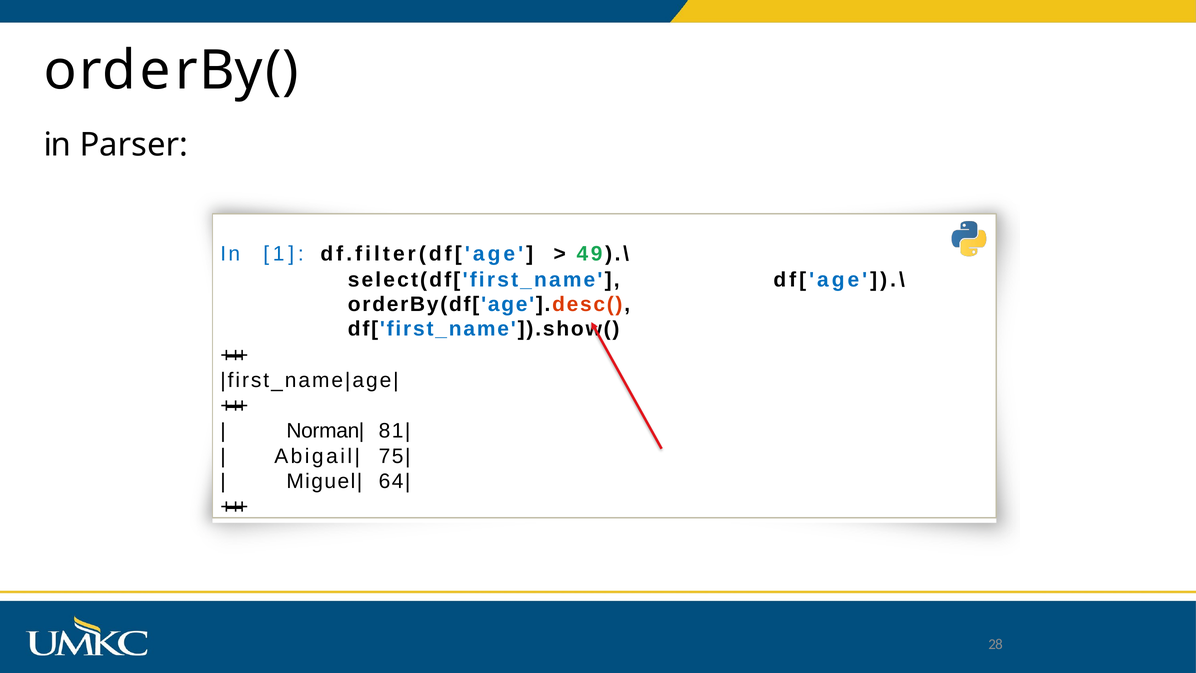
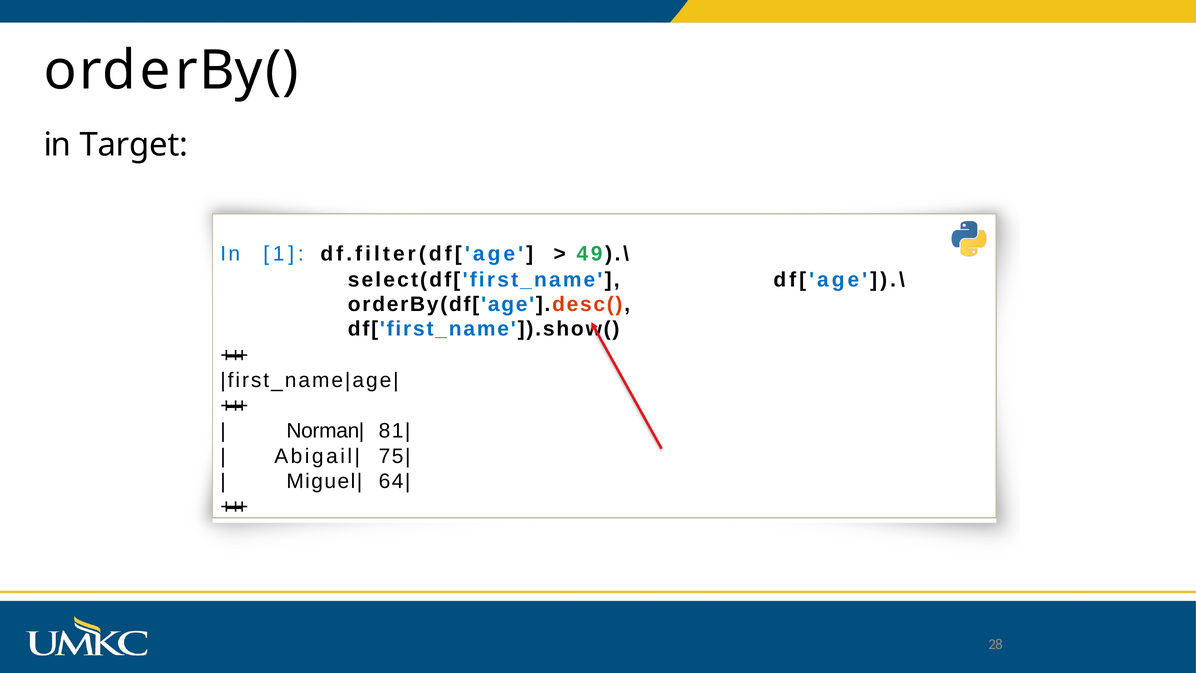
Parser: Parser -> Target (134, 145)
